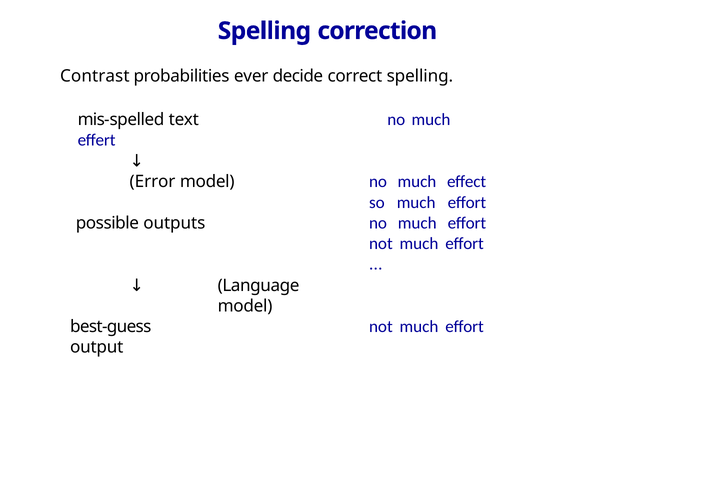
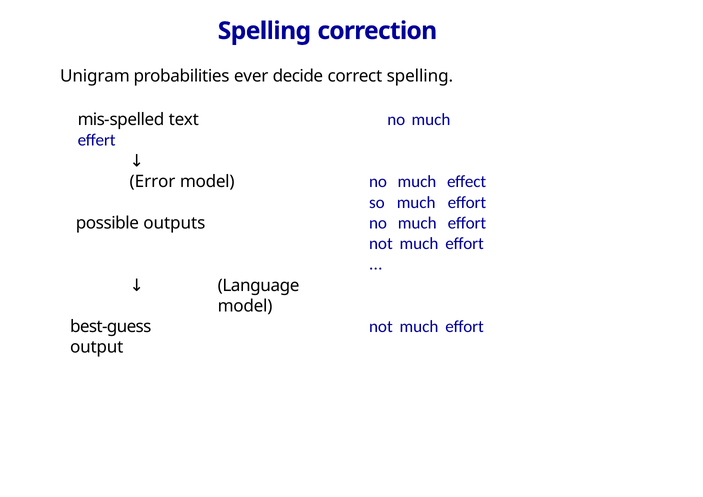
Contrast: Contrast -> Unigram (95, 76)
